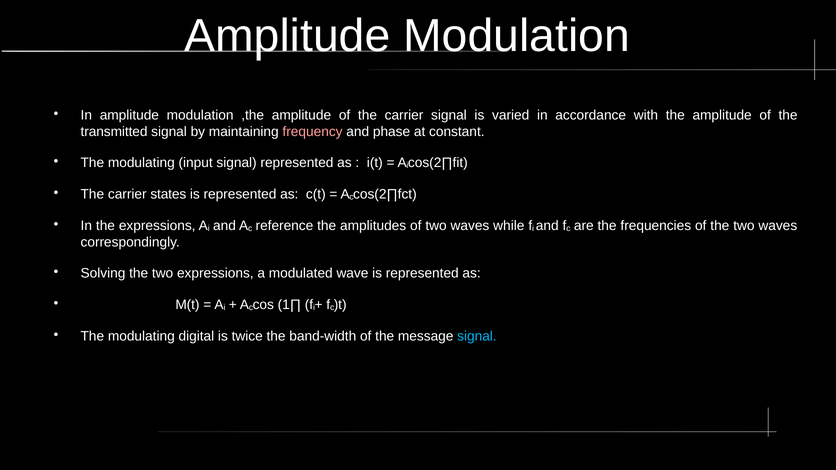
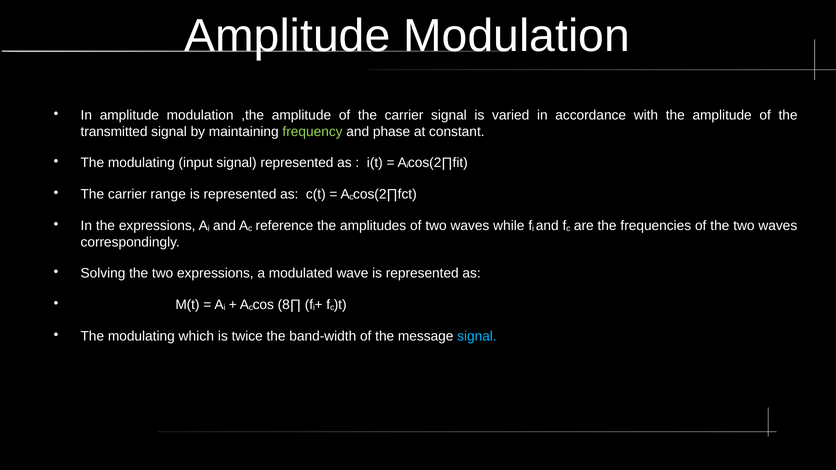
frequency colour: pink -> light green (313, 132)
states: states -> range (168, 194)
1∏: 1∏ -> 8∏ (289, 305)
digital: digital -> which (196, 336)
